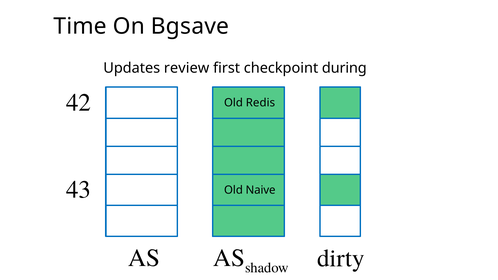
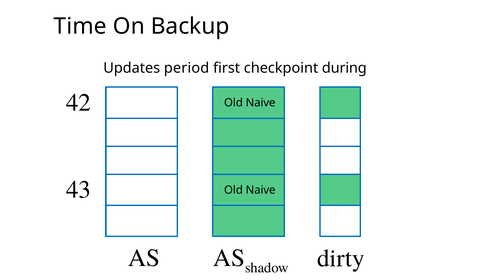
Bgsave: Bgsave -> Backup (190, 26)
review: review -> period (187, 68)
Redis: Redis -> Naive (261, 103)
